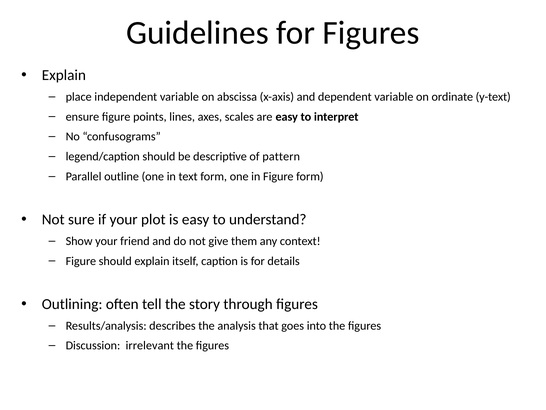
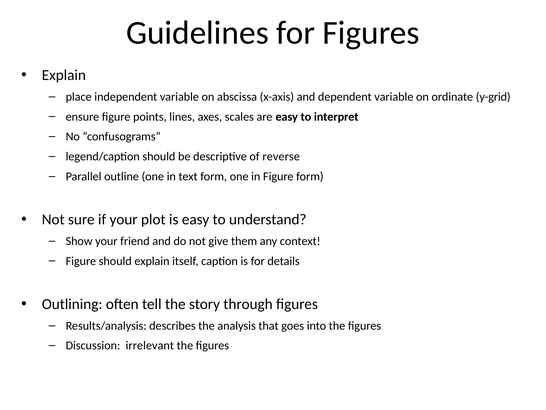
y-text: y-text -> y-grid (493, 97)
pattern: pattern -> reverse (281, 156)
